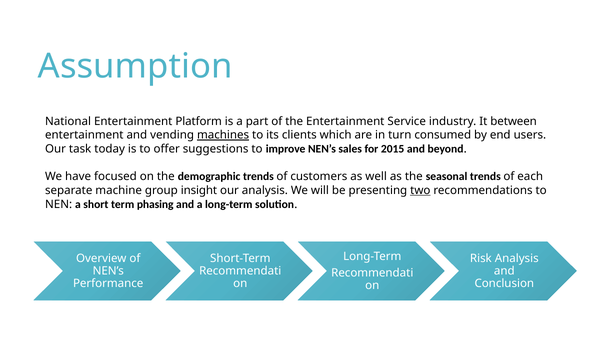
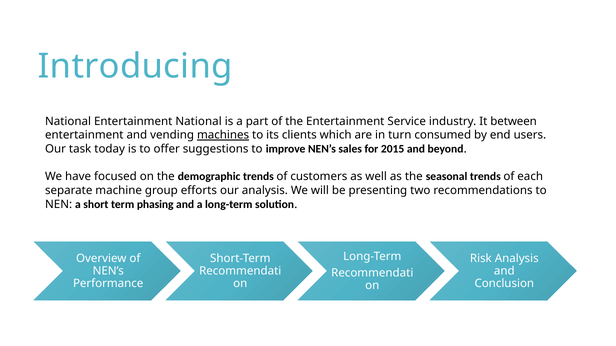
Assumption: Assumption -> Introducing (135, 66)
Entertainment Platform: Platform -> National (199, 121)
insight: insight -> efforts (199, 191)
two underline: present -> none (420, 191)
